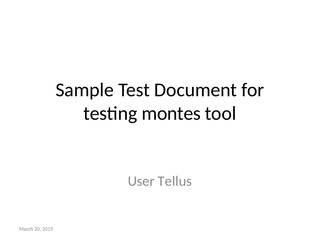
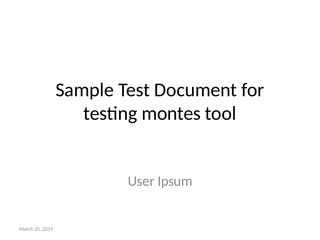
Tellus: Tellus -> Ipsum (175, 181)
